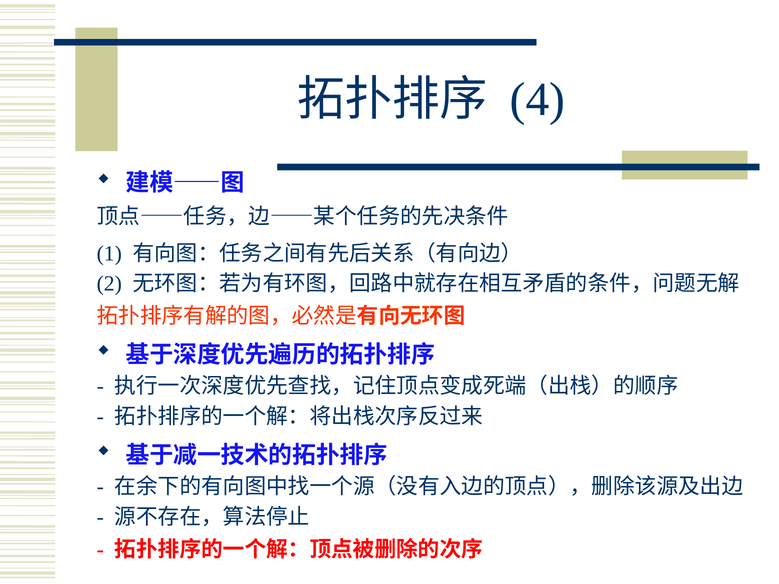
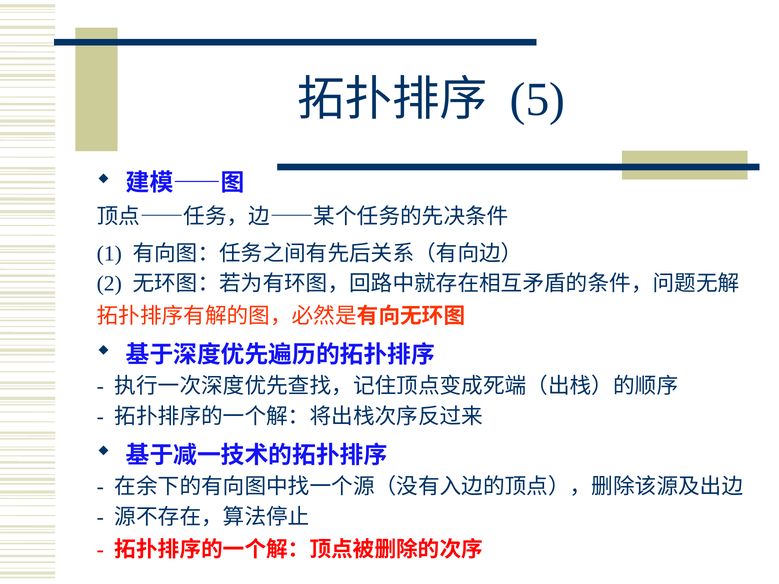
4: 4 -> 5 (537, 99)
